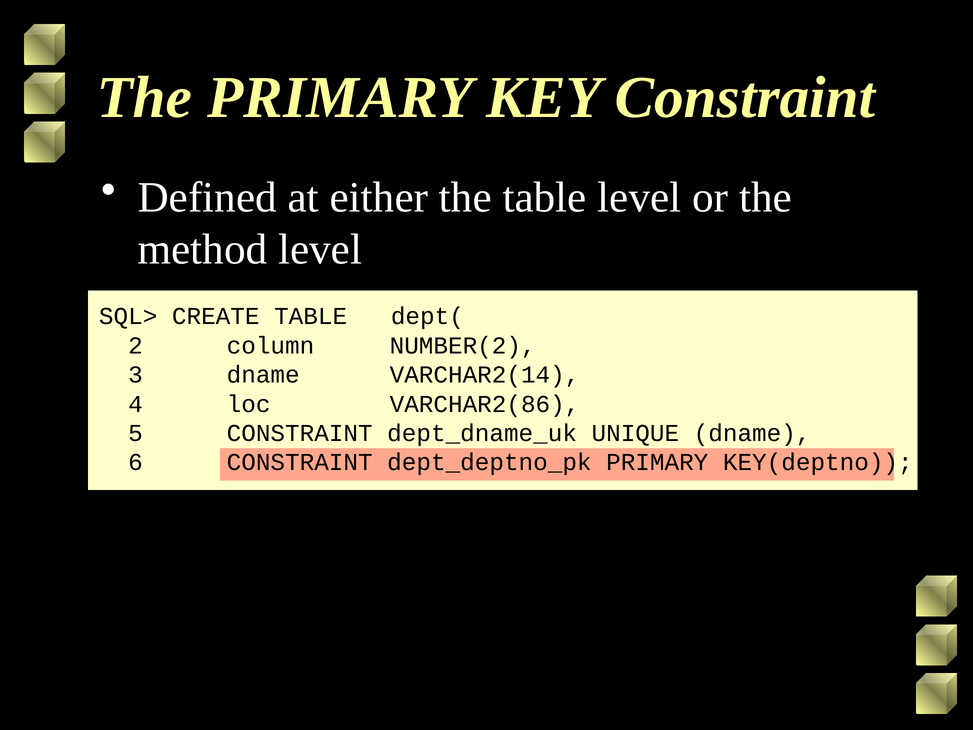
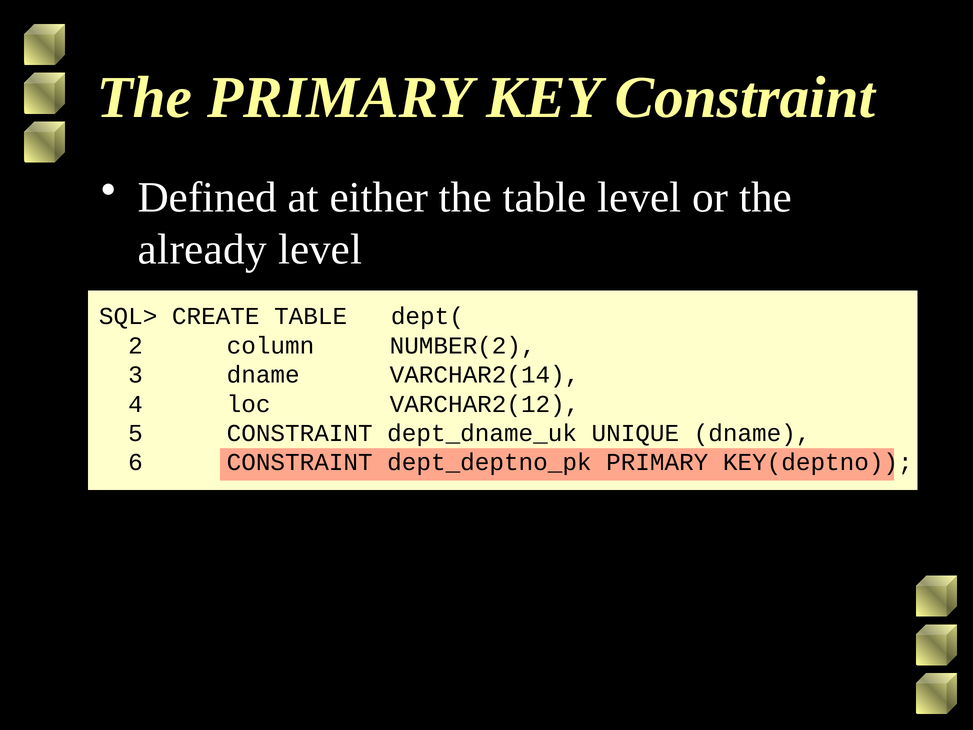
method: method -> already (202, 249)
VARCHAR2(86: VARCHAR2(86 -> VARCHAR2(12 (485, 404)
